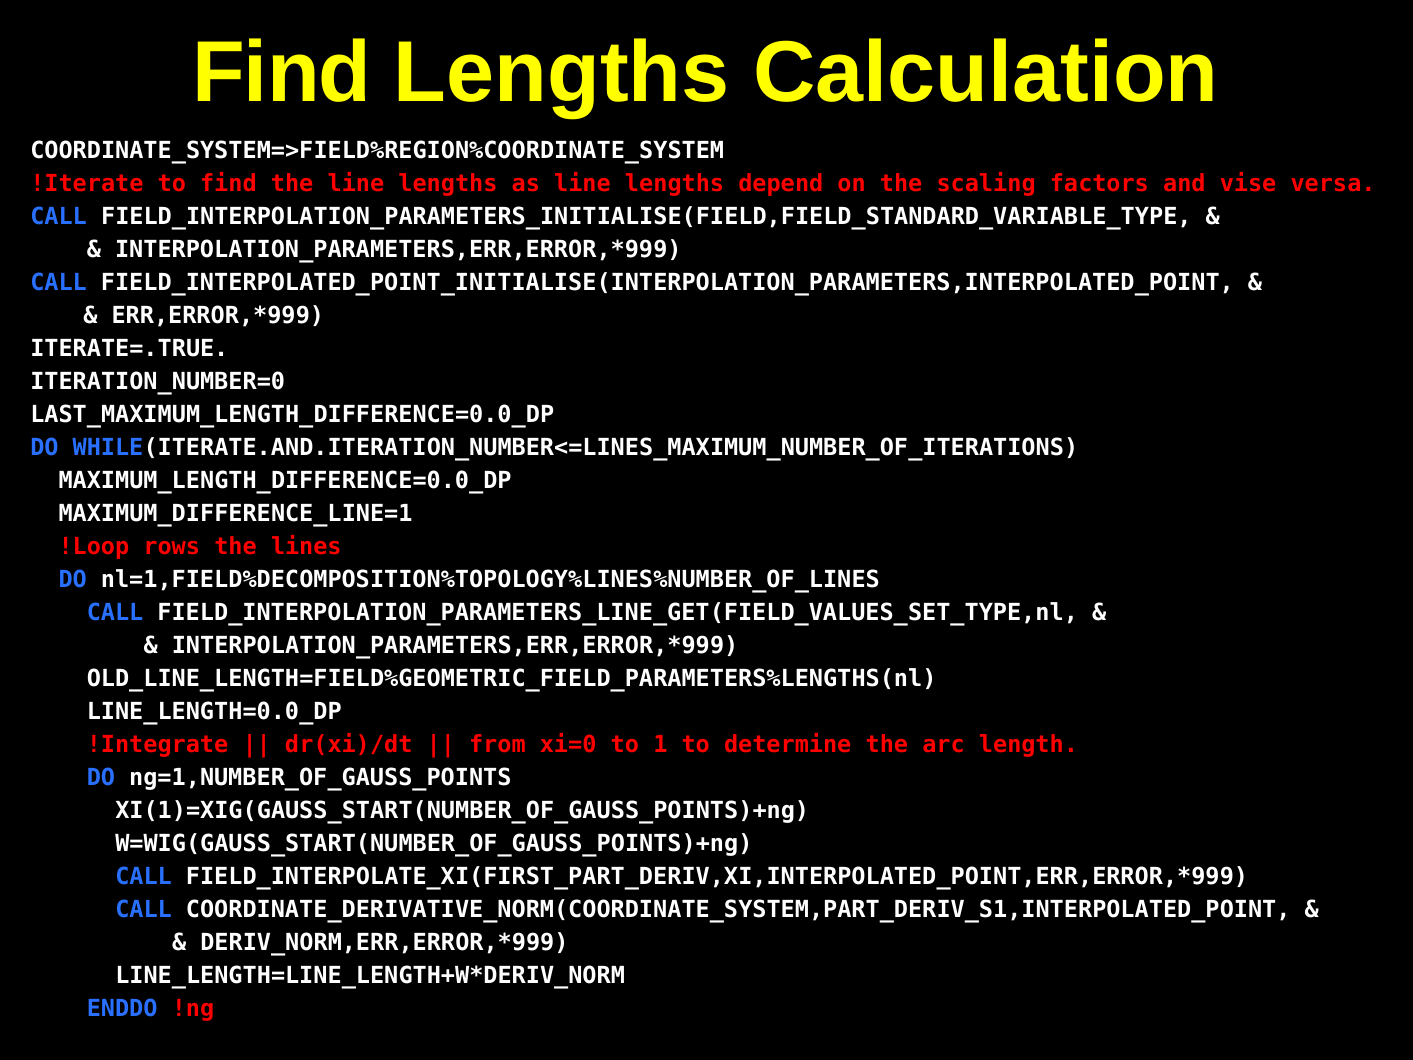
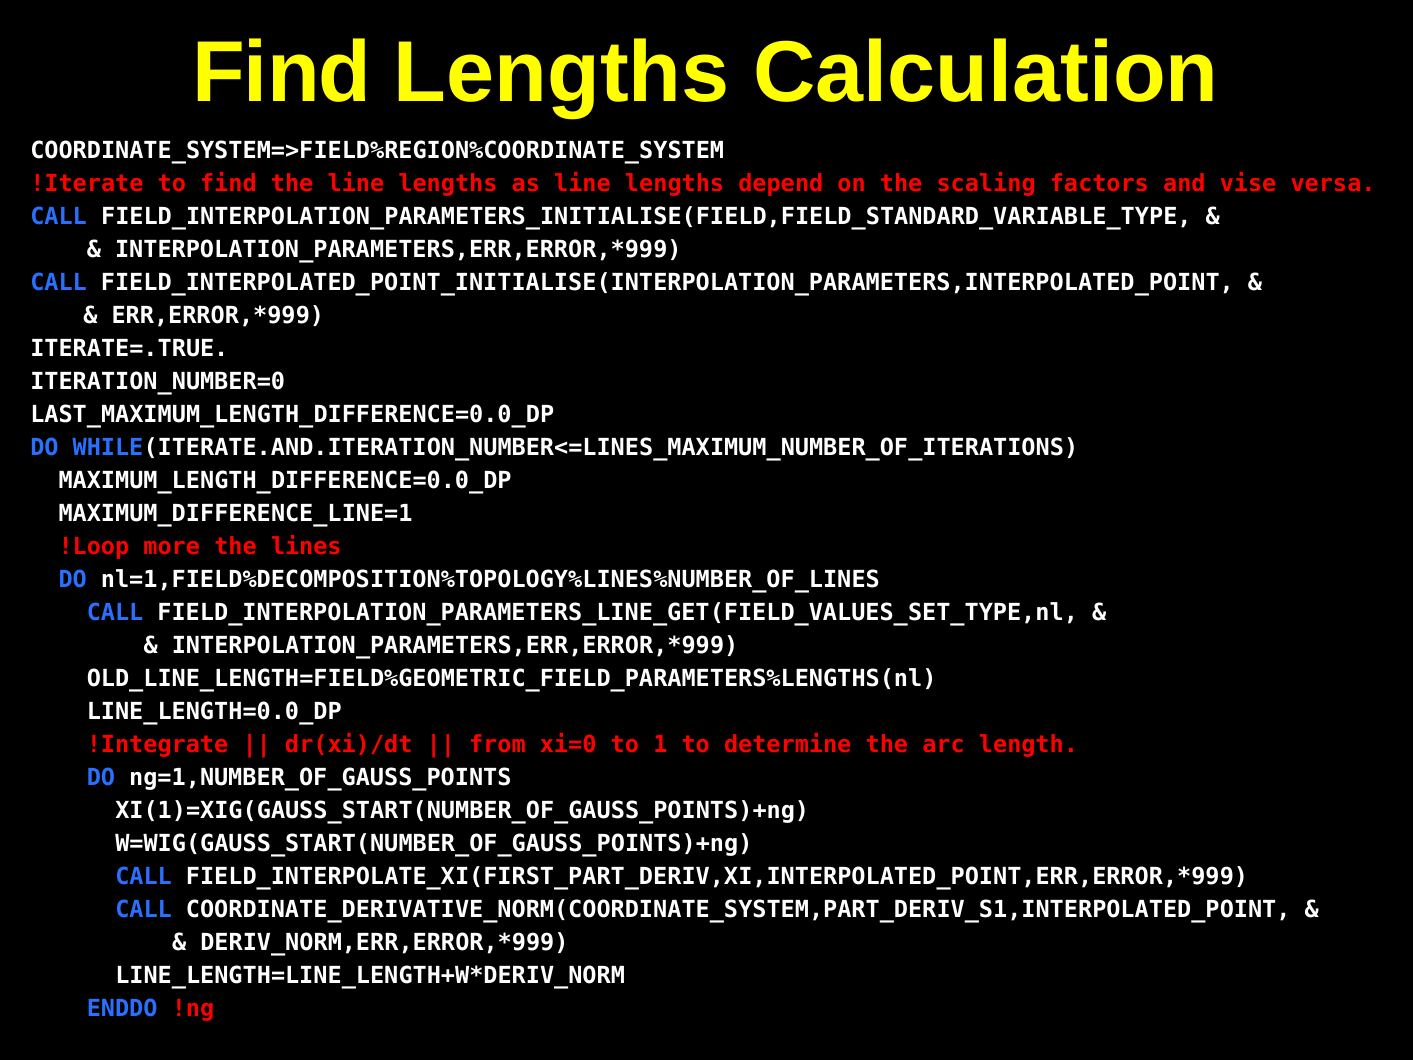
rows: rows -> more (172, 547)
